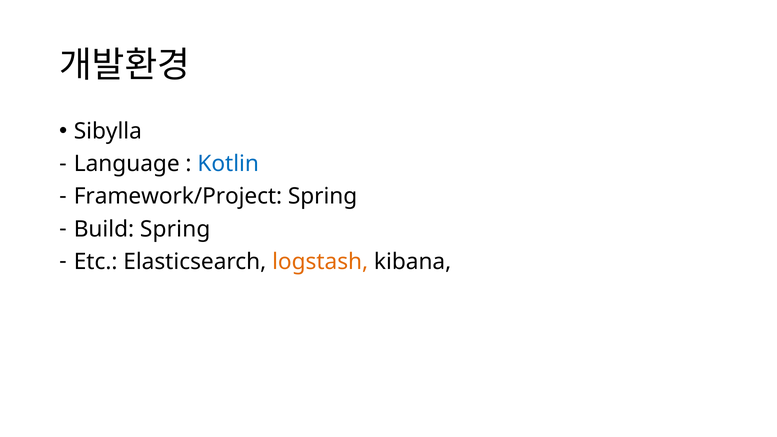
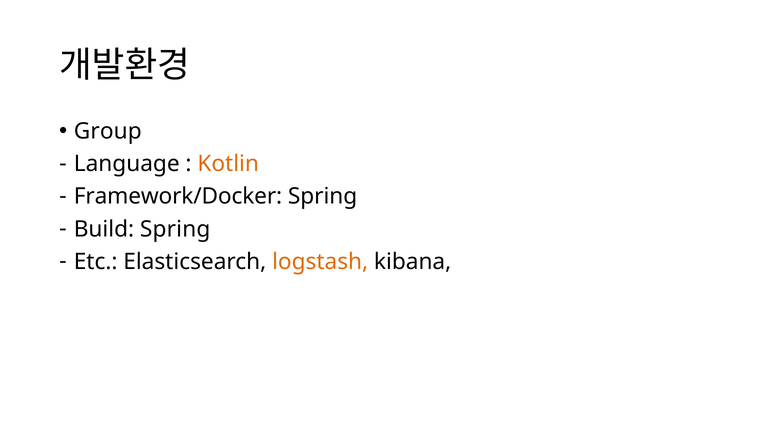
Sibylla: Sibylla -> Group (108, 131)
Kotlin colour: blue -> orange (228, 164)
Framework/Project: Framework/Project -> Framework/Docker (178, 197)
